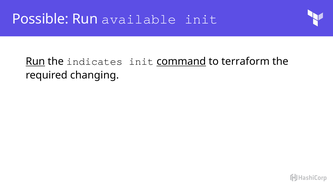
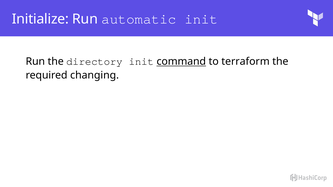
Possible: Possible -> Initialize (40, 19)
available: available -> automatic (139, 19)
Run underline: present -> none (35, 62)
indicates: indicates -> directory (95, 62)
